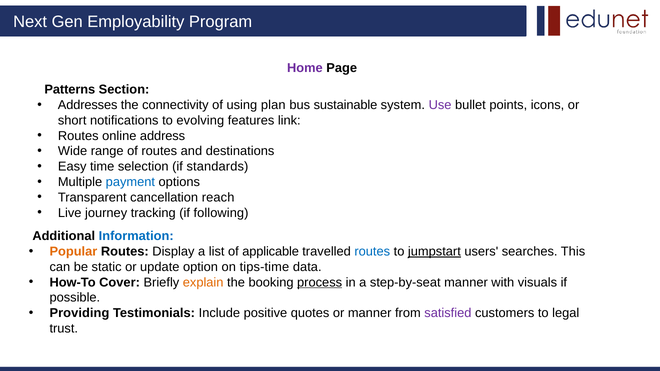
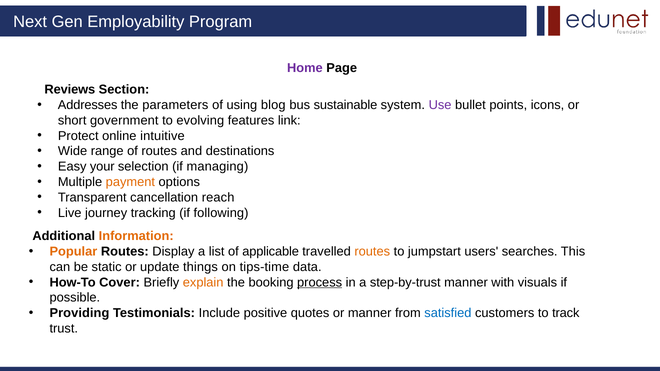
Patterns: Patterns -> Reviews (70, 90)
connectivity: connectivity -> parameters (175, 105)
plan: plan -> blog (273, 105)
notifications: notifications -> government (124, 120)
Routes: Routes -> Protect (78, 136)
address: address -> intuitive (162, 136)
time: time -> your (102, 167)
standards: standards -> managing (217, 167)
payment colour: blue -> orange (130, 182)
Information colour: blue -> orange (136, 236)
routes colour: blue -> orange (372, 252)
jumpstart underline: present -> none (434, 252)
option: option -> things (200, 267)
step-by-seat: step-by-seat -> step-by-trust (405, 283)
satisfied colour: purple -> blue (448, 313)
legal: legal -> track (566, 313)
